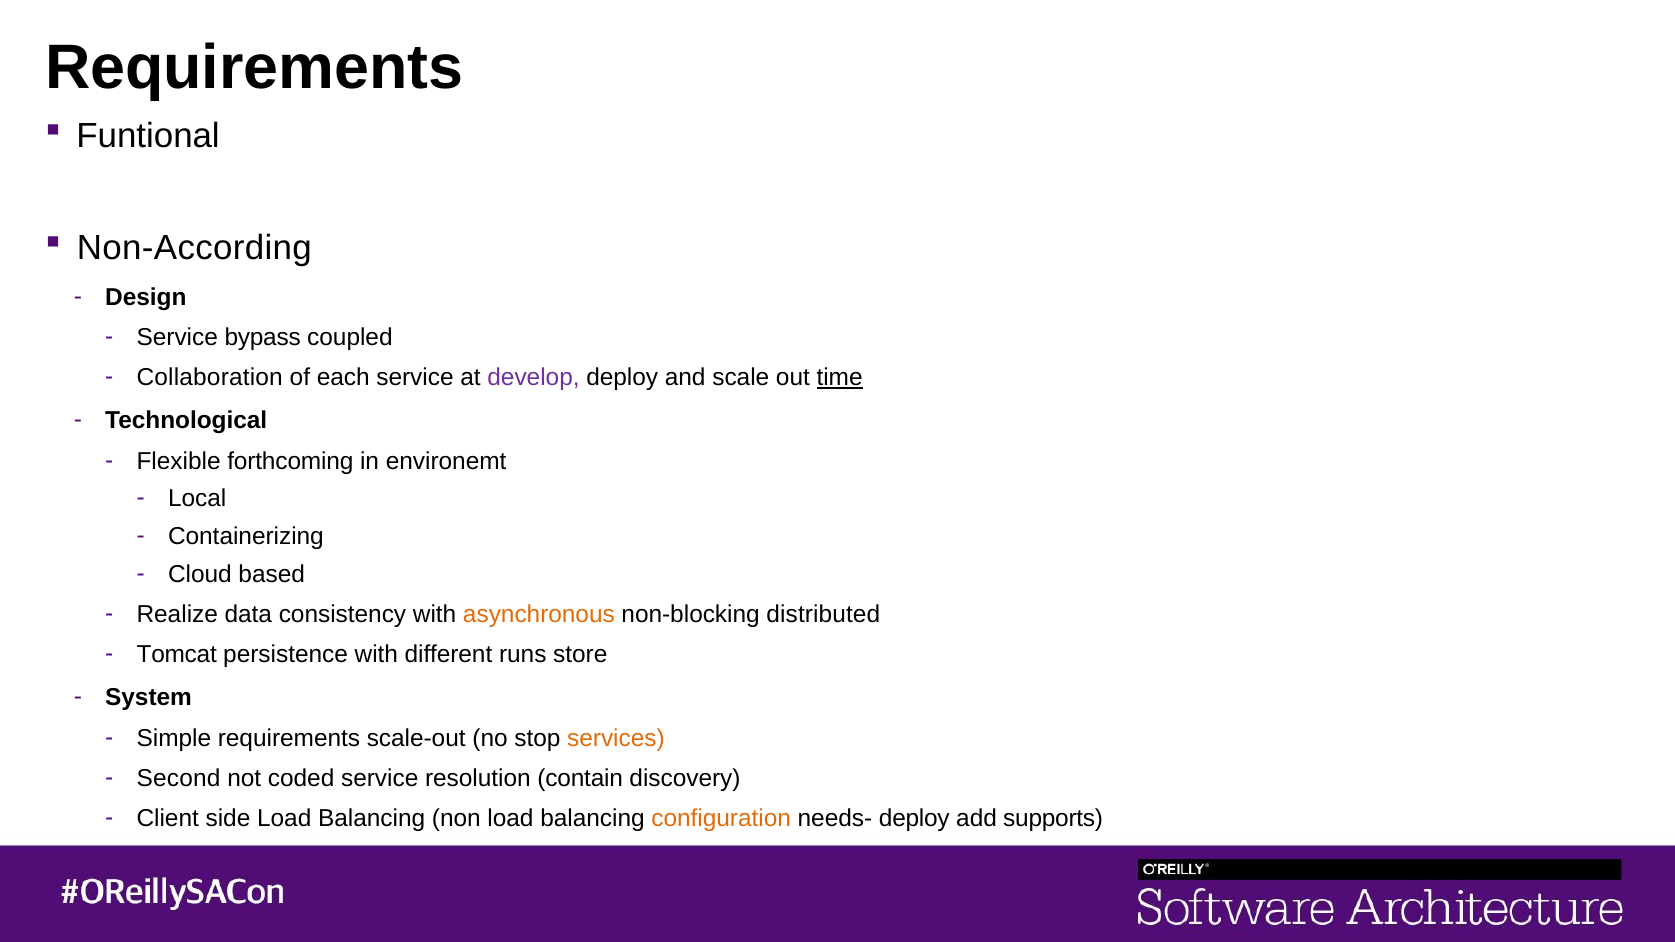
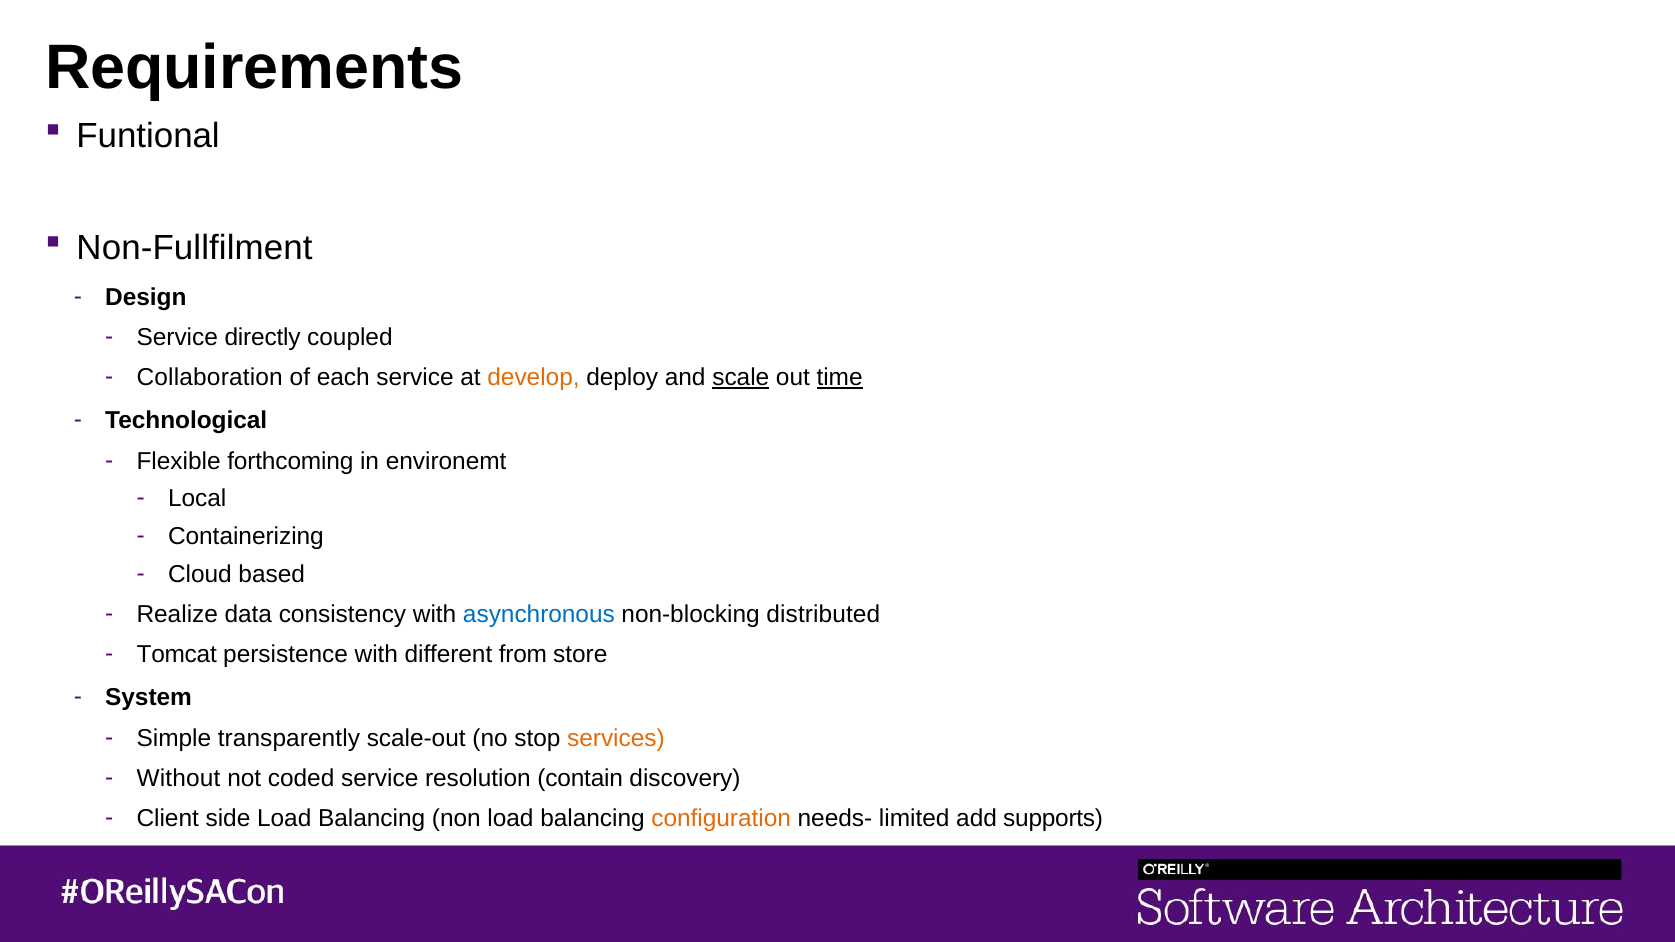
Non-According: Non-According -> Non-Fullfilment (195, 248)
bypass: bypass -> directly (263, 337)
develop colour: purple -> orange (533, 378)
scale underline: none -> present (741, 378)
asynchronous colour: orange -> blue (539, 615)
runs: runs -> from (523, 655)
Simple requirements: requirements -> transparently (289, 738)
Second: Second -> Without (179, 779)
needs- deploy: deploy -> limited (914, 819)
